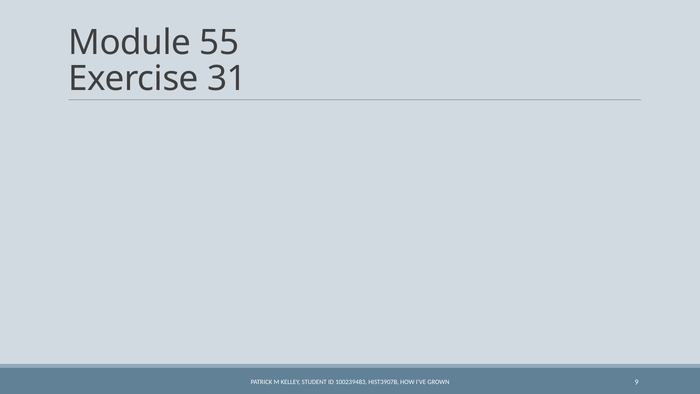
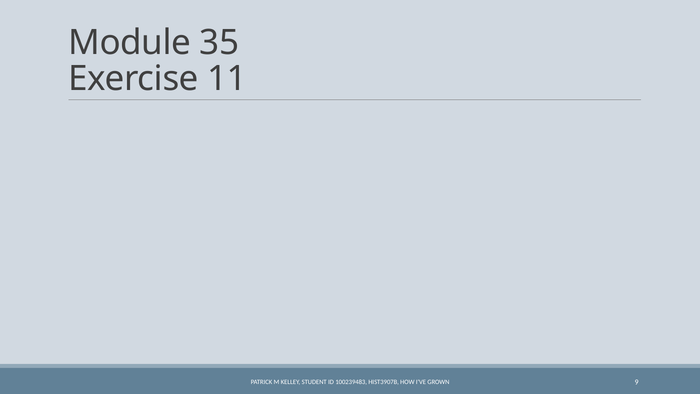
55: 55 -> 35 (219, 43)
31: 31 -> 11 (227, 78)
